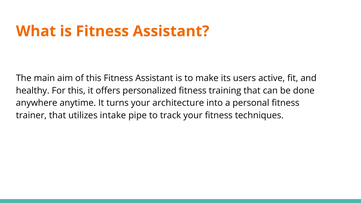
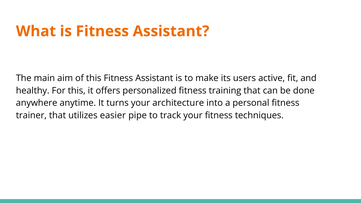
intake: intake -> easier (113, 115)
